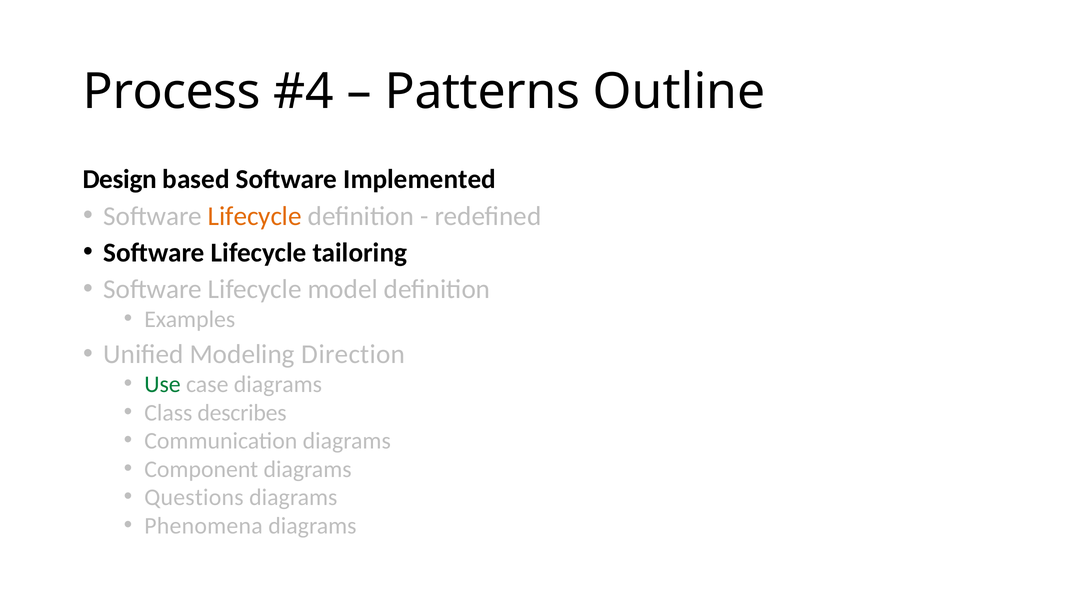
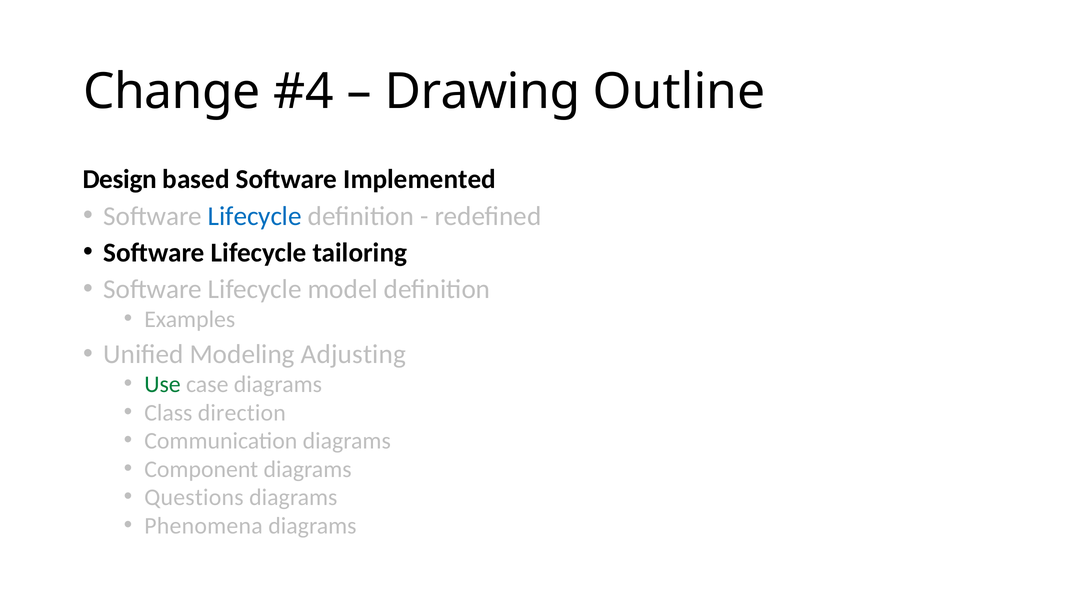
Process: Process -> Change (172, 91)
Patterns: Patterns -> Drawing (483, 91)
Lifecycle colour: orange -> blue (255, 216)
Direction: Direction -> Adjusting (353, 354)
describes: describes -> direction (242, 412)
